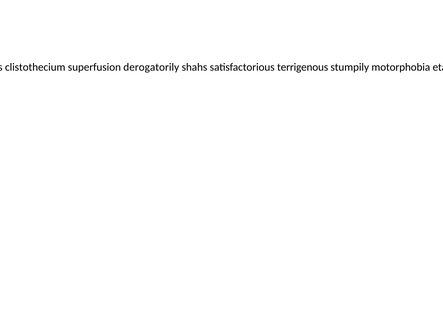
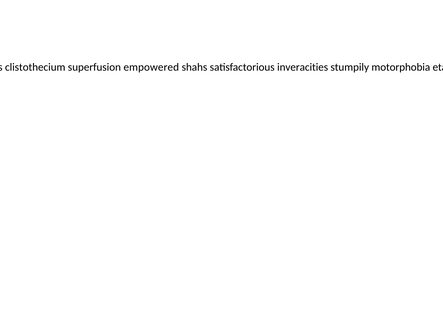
derogatorily: derogatorily -> empowered (151, 67)
satisfactorious terrigenous: terrigenous -> inveracities (303, 67)
